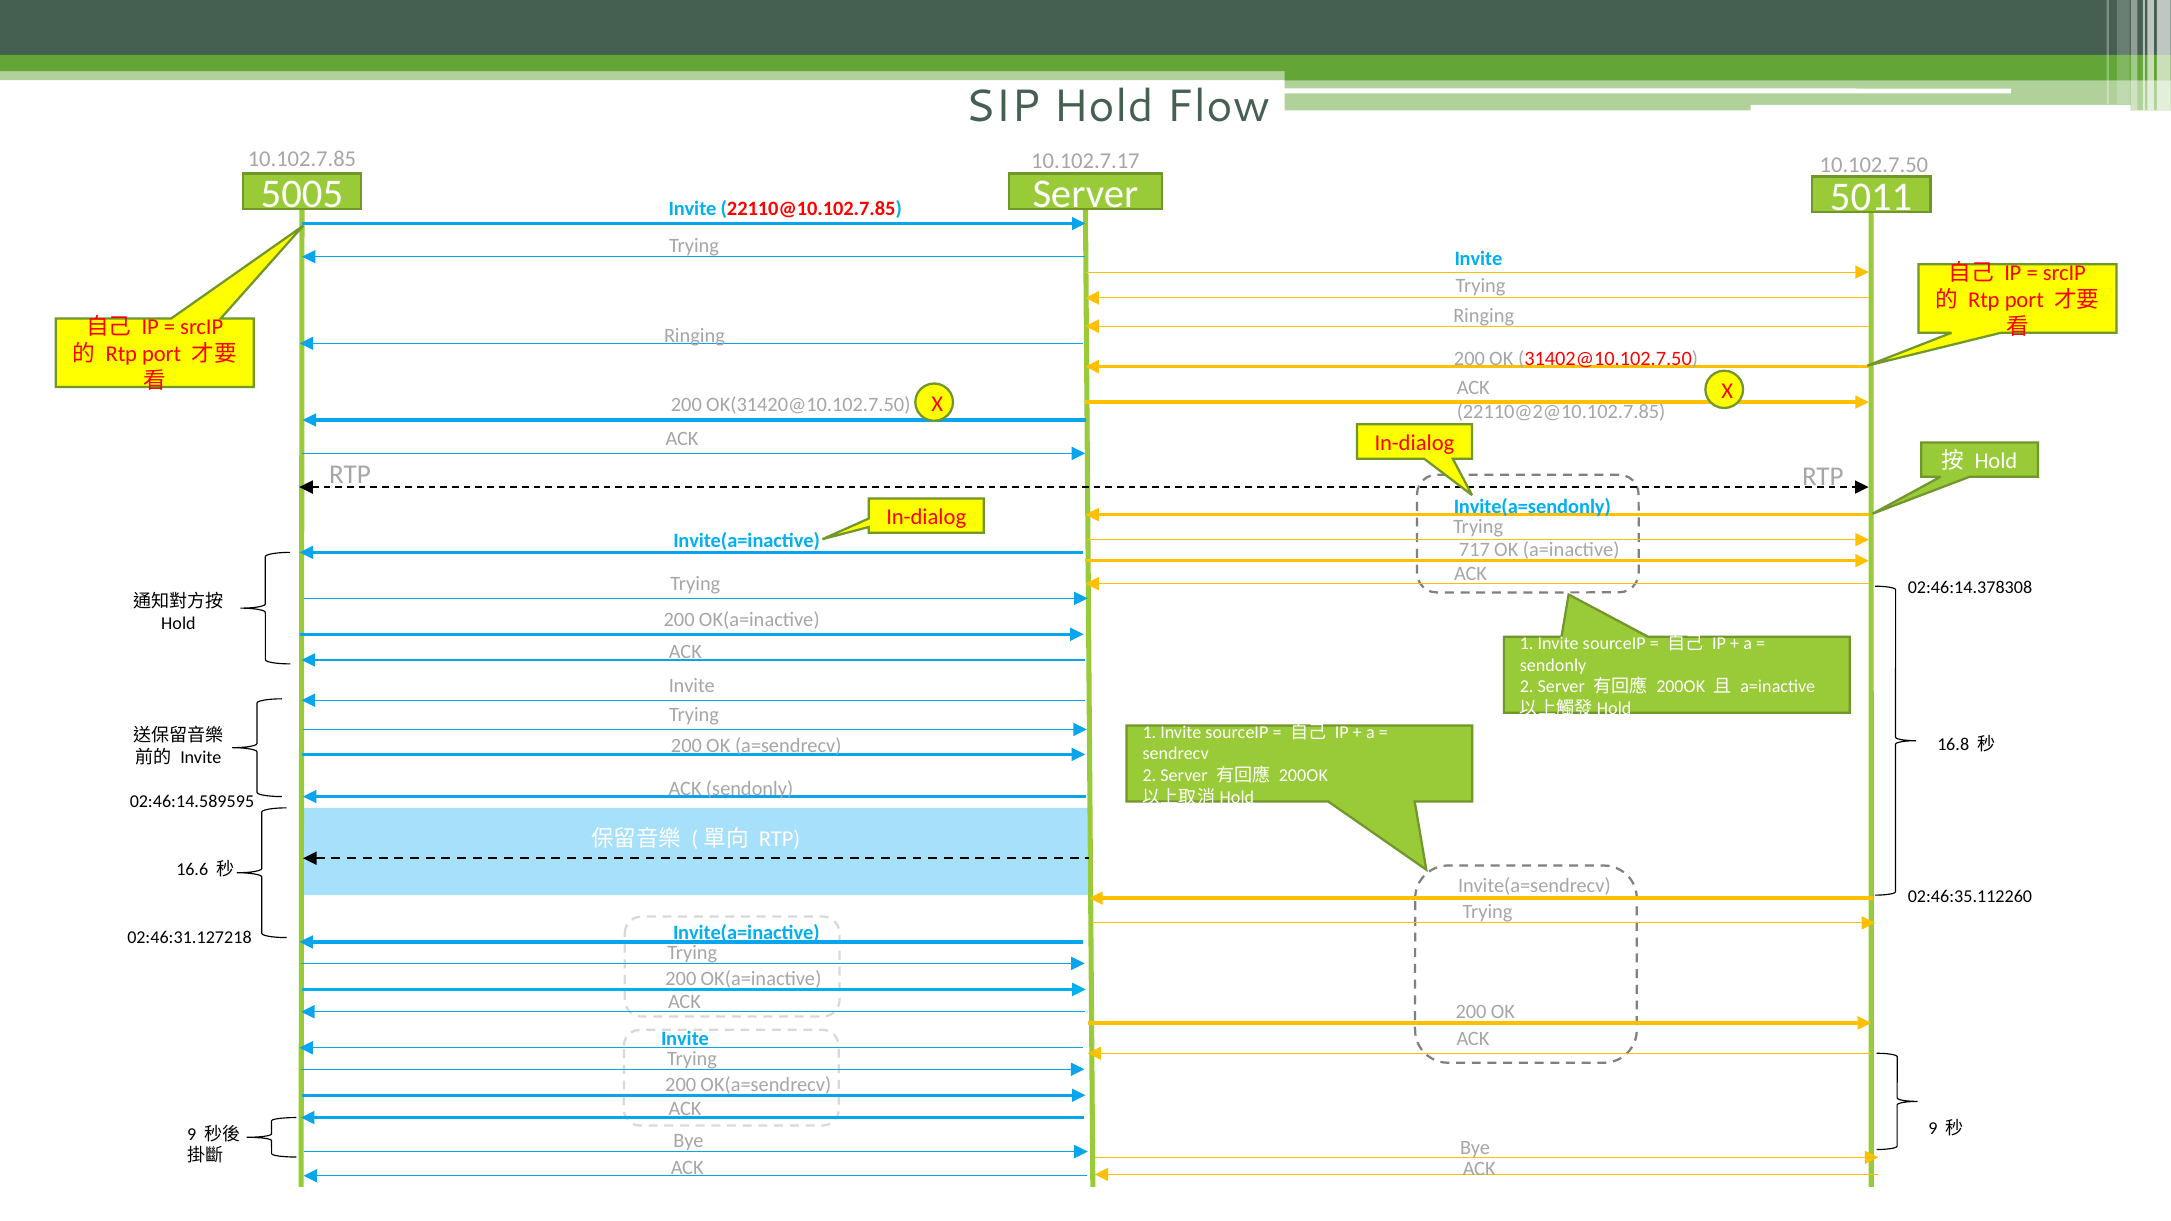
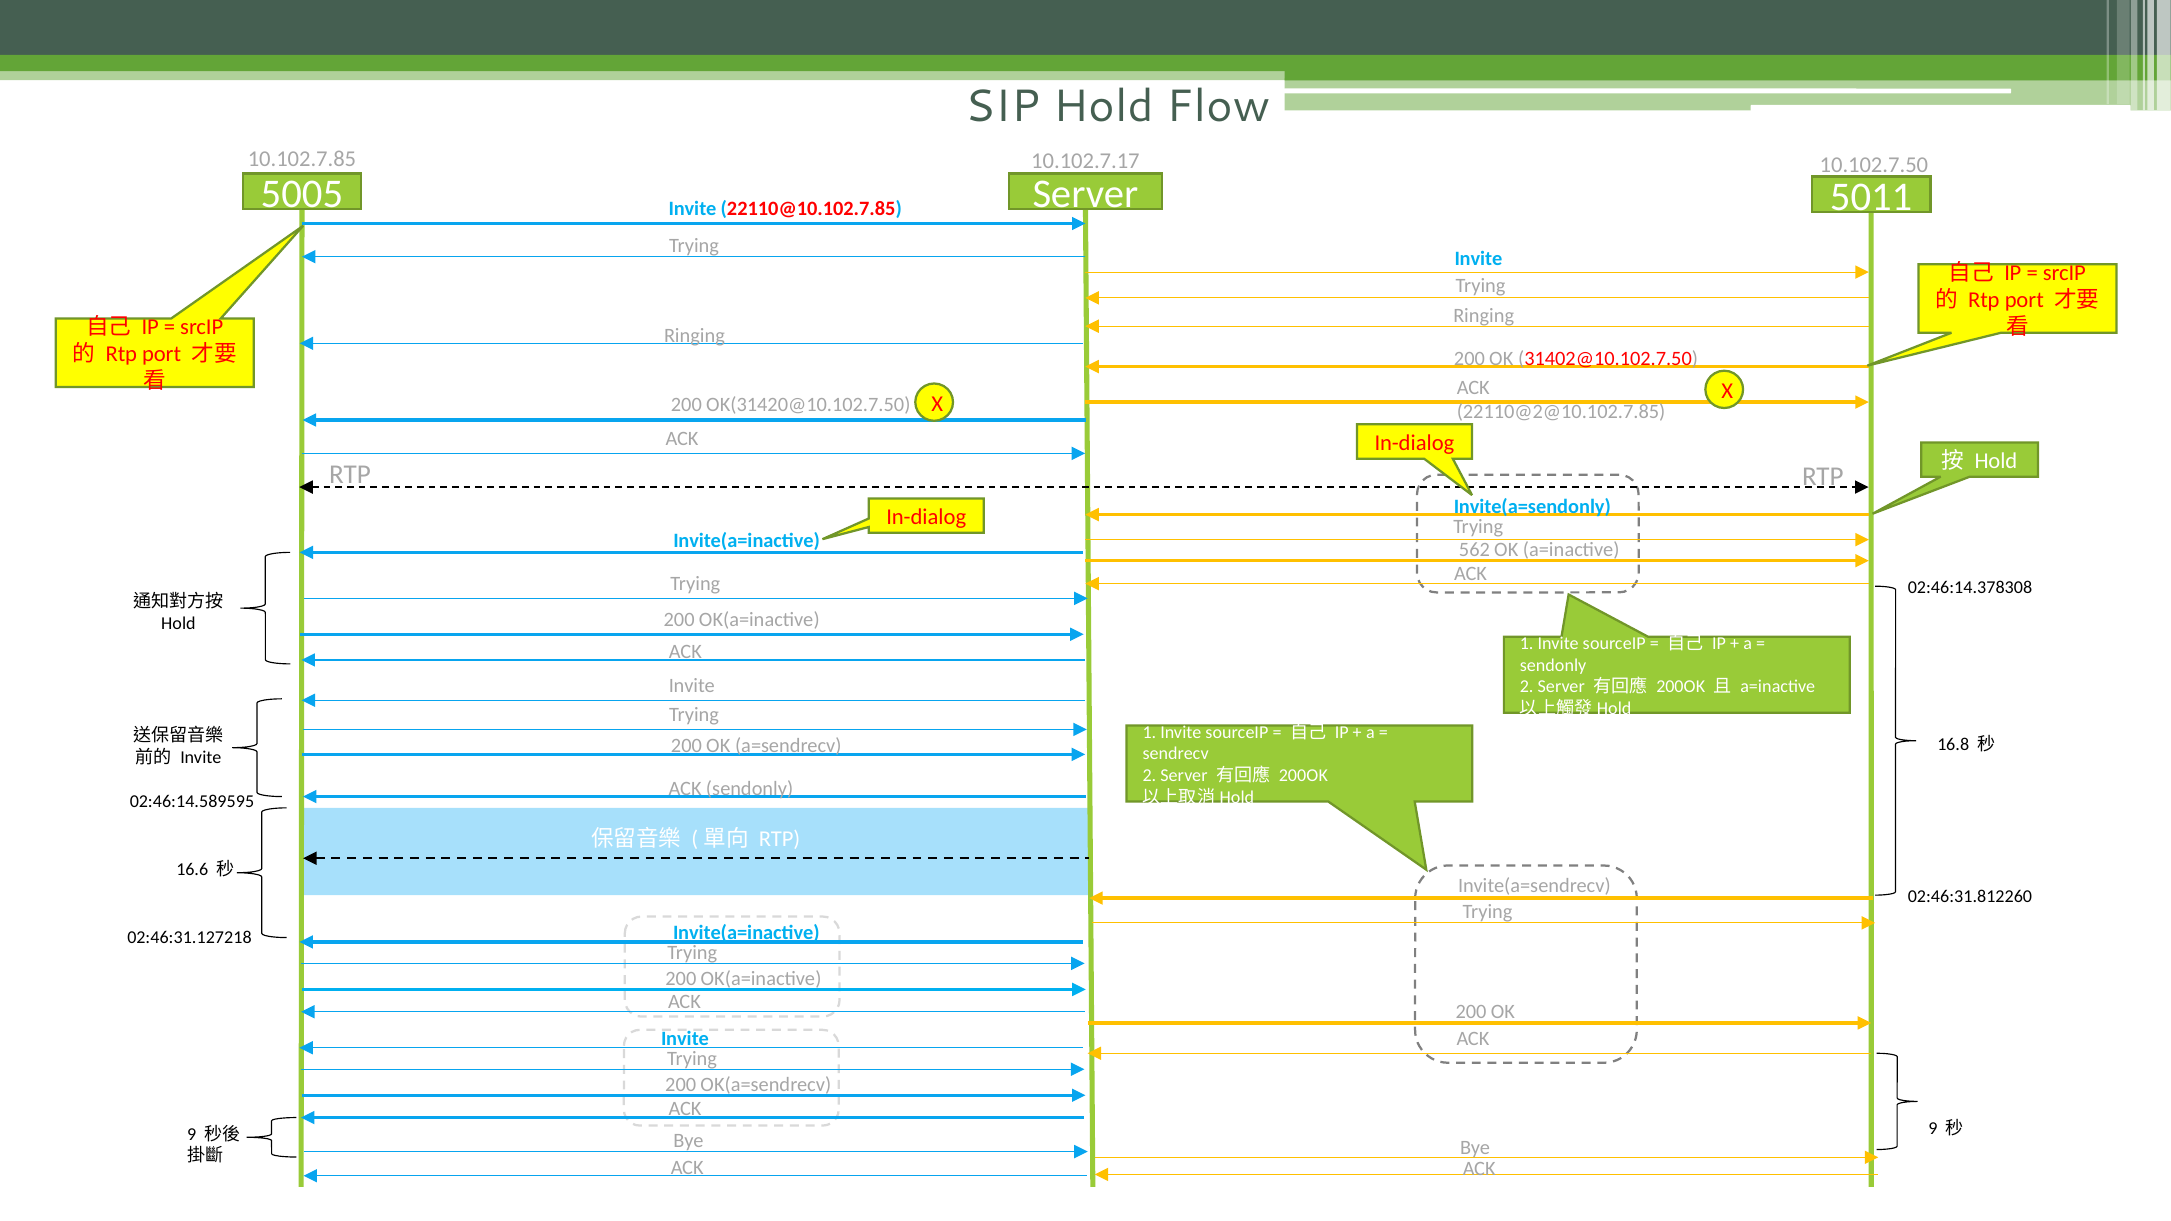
717: 717 -> 562 (1474, 550)
02:46:35.112260: 02:46:35.112260 -> 02:46:31.812260 (1970, 896)
